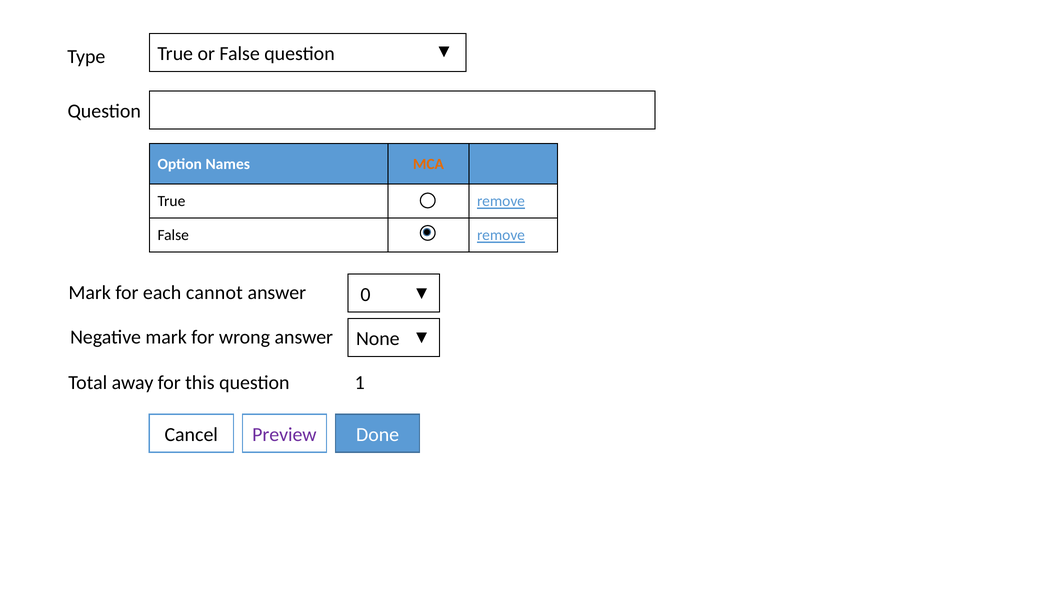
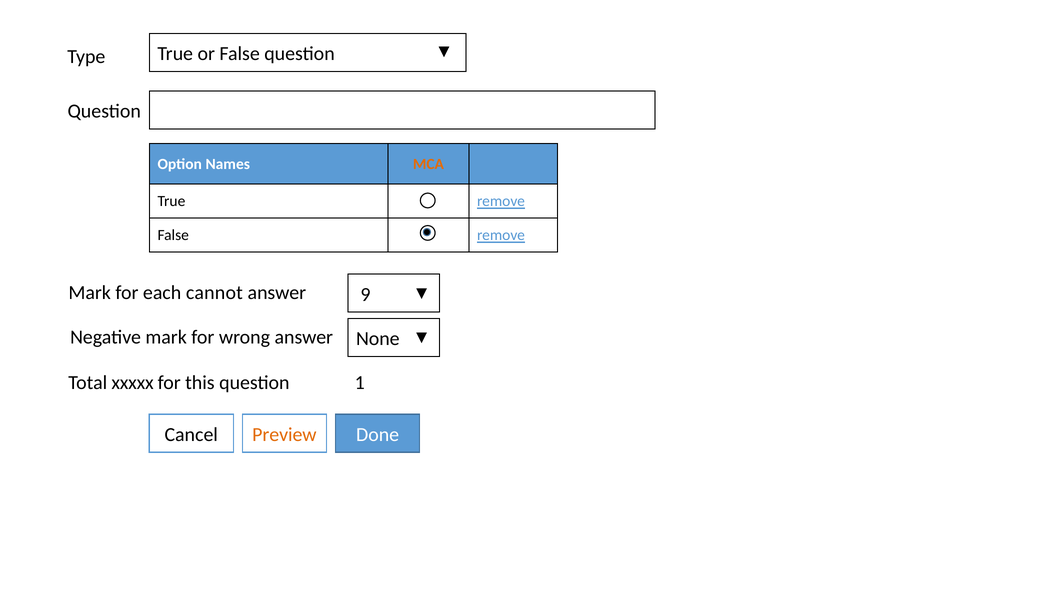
0: 0 -> 9 (365, 295)
away: away -> xxxxx (133, 383)
Preview colour: purple -> orange (284, 435)
